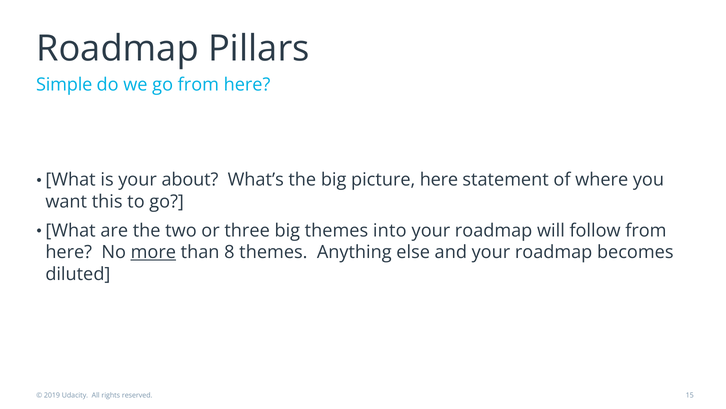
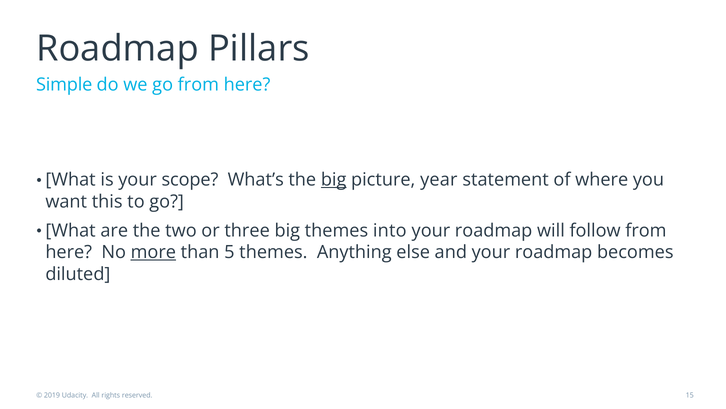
about: about -> scope (190, 180)
big underline: none -> present (334, 180)
picture here: here -> year (439, 180)
8: 8 -> 5 (229, 252)
